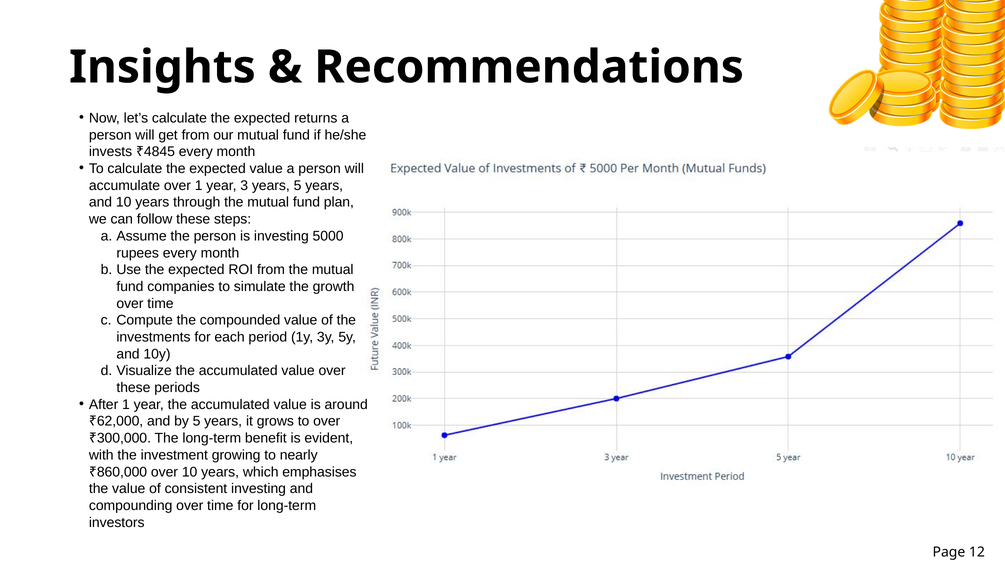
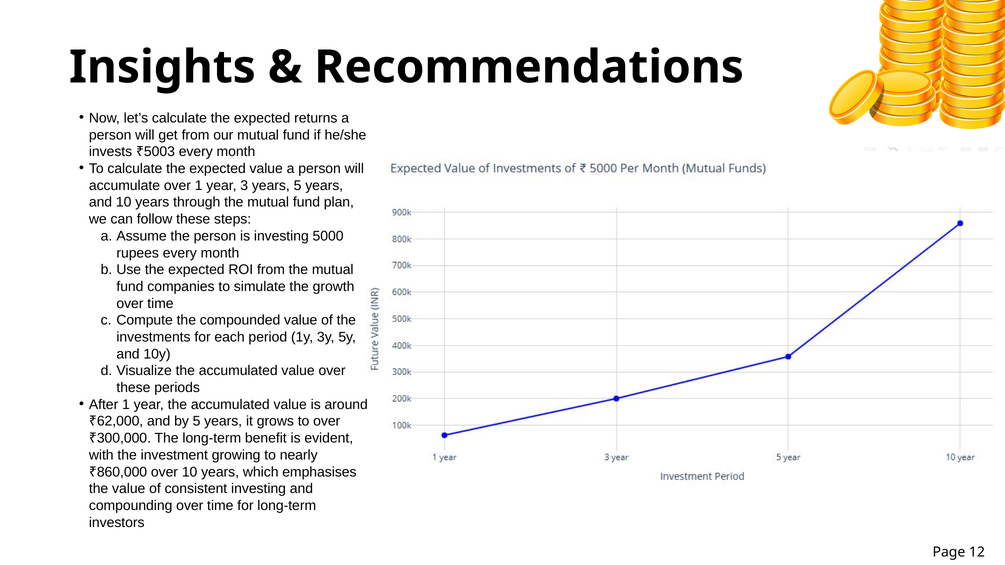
4845: 4845 -> 5003 (159, 152)
